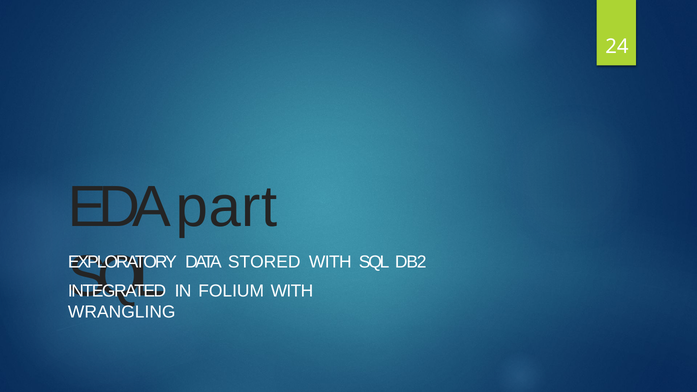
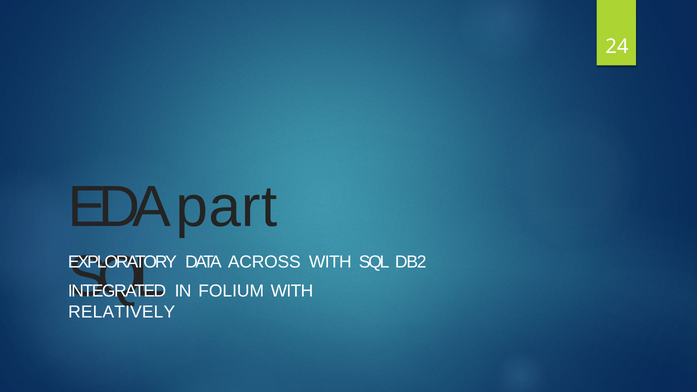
STORED: STORED -> ACROSS (264, 262)
WRANGLING: WRANGLING -> RELATIVELY (122, 312)
